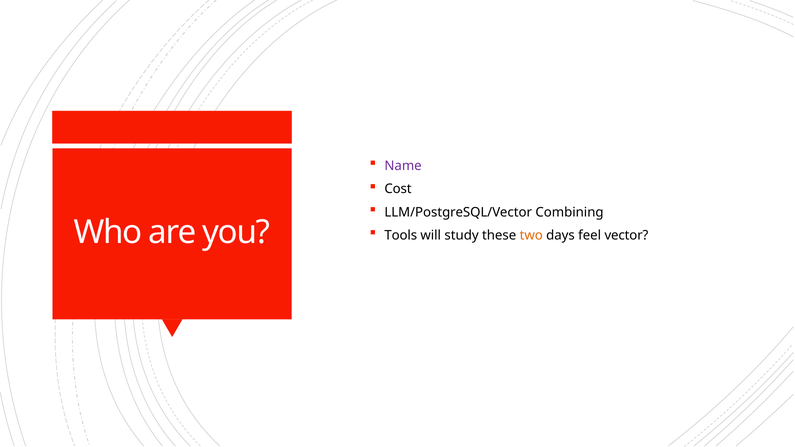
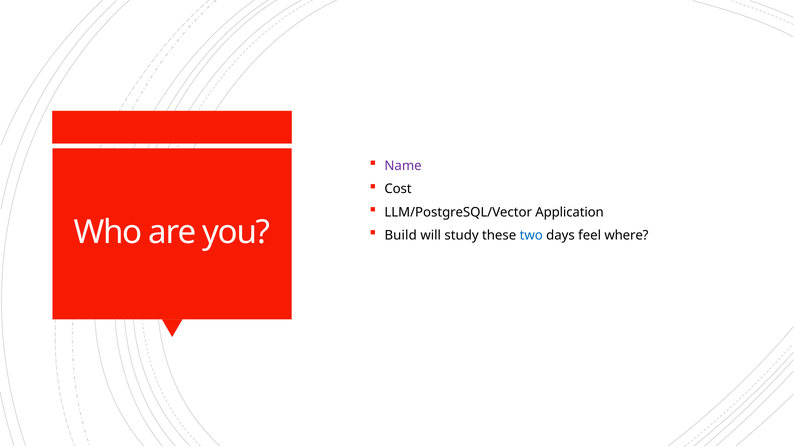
Combining: Combining -> Application (570, 212)
Tools: Tools -> Build (401, 235)
two colour: orange -> blue (531, 235)
vector: vector -> where (626, 235)
